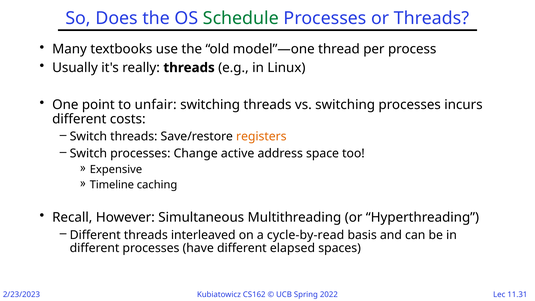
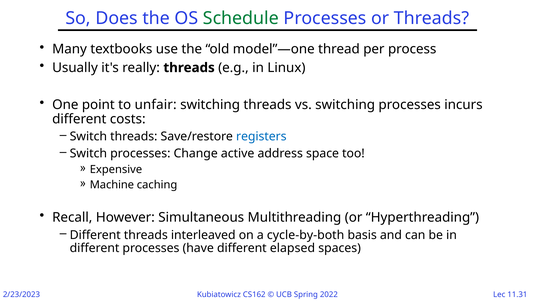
registers colour: orange -> blue (261, 137)
Timeline: Timeline -> Machine (112, 185)
cycle-by-read: cycle-by-read -> cycle-by-both (306, 235)
